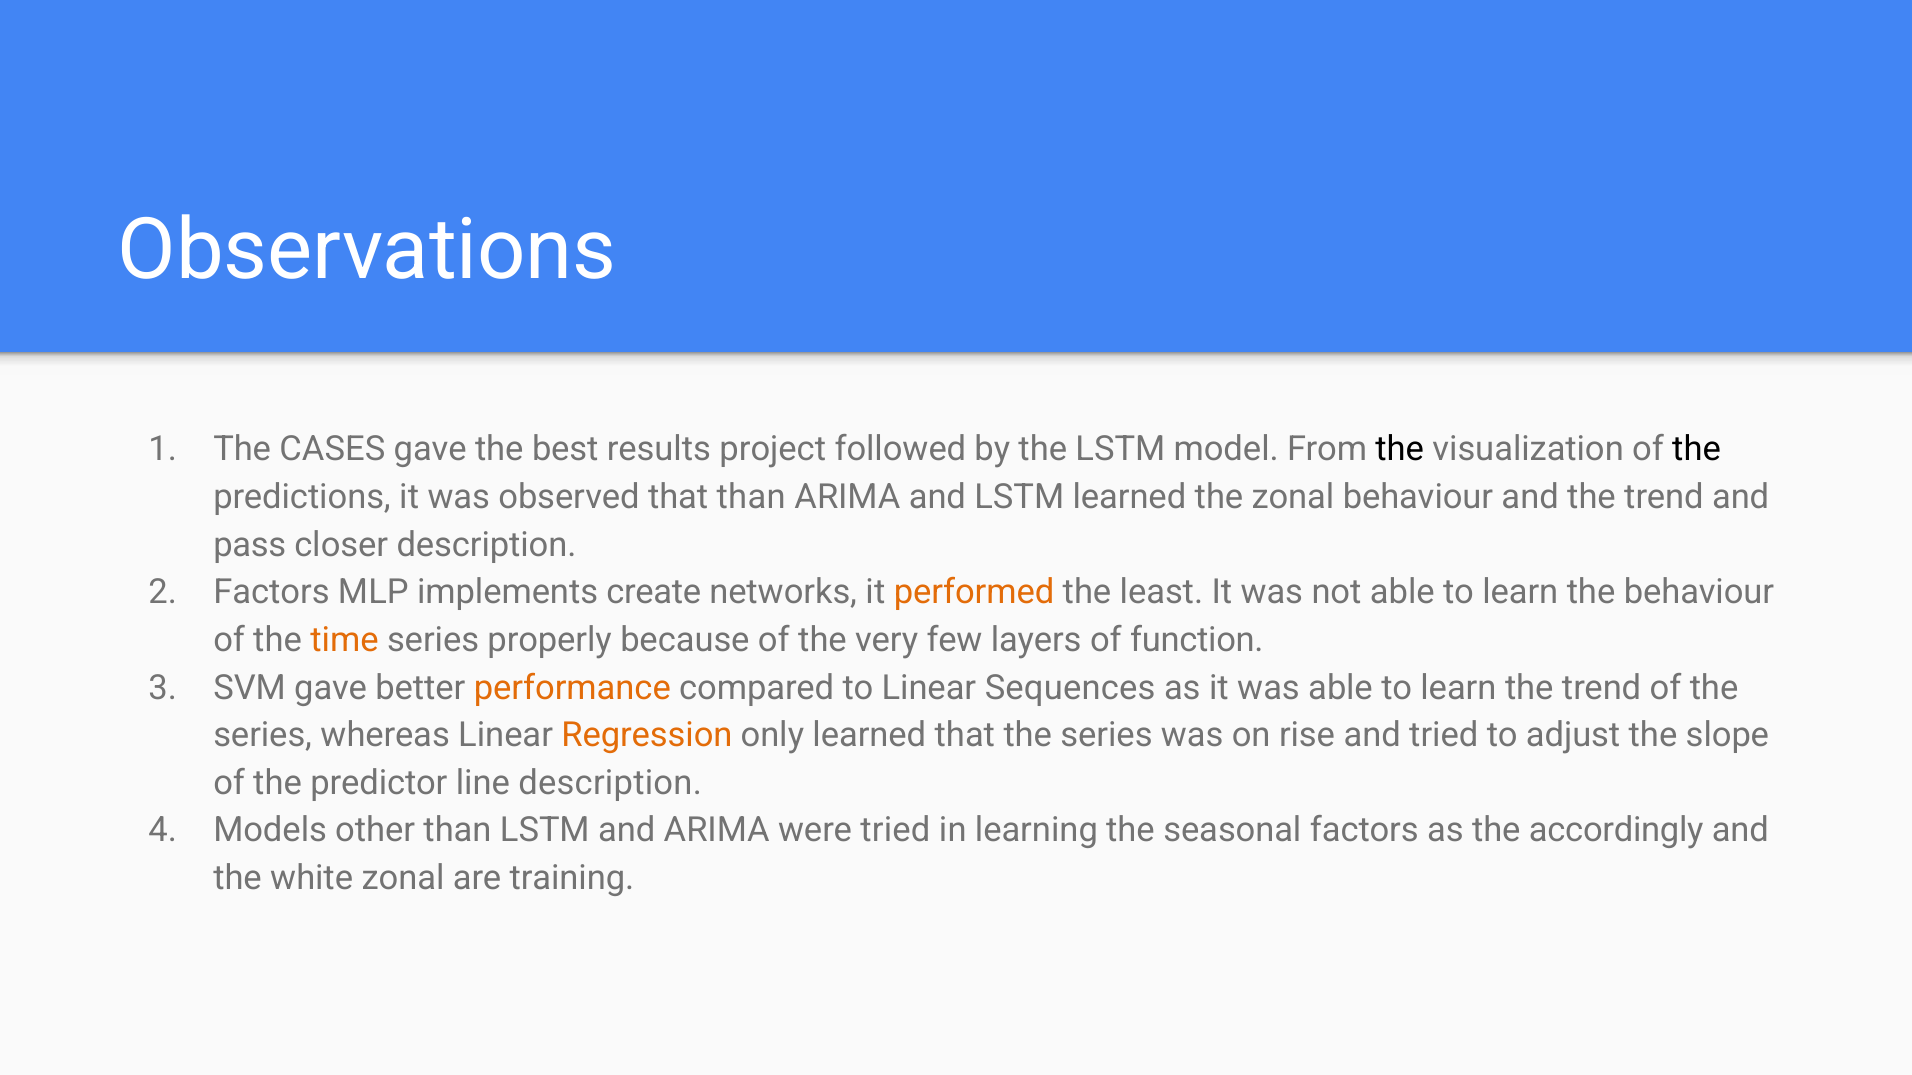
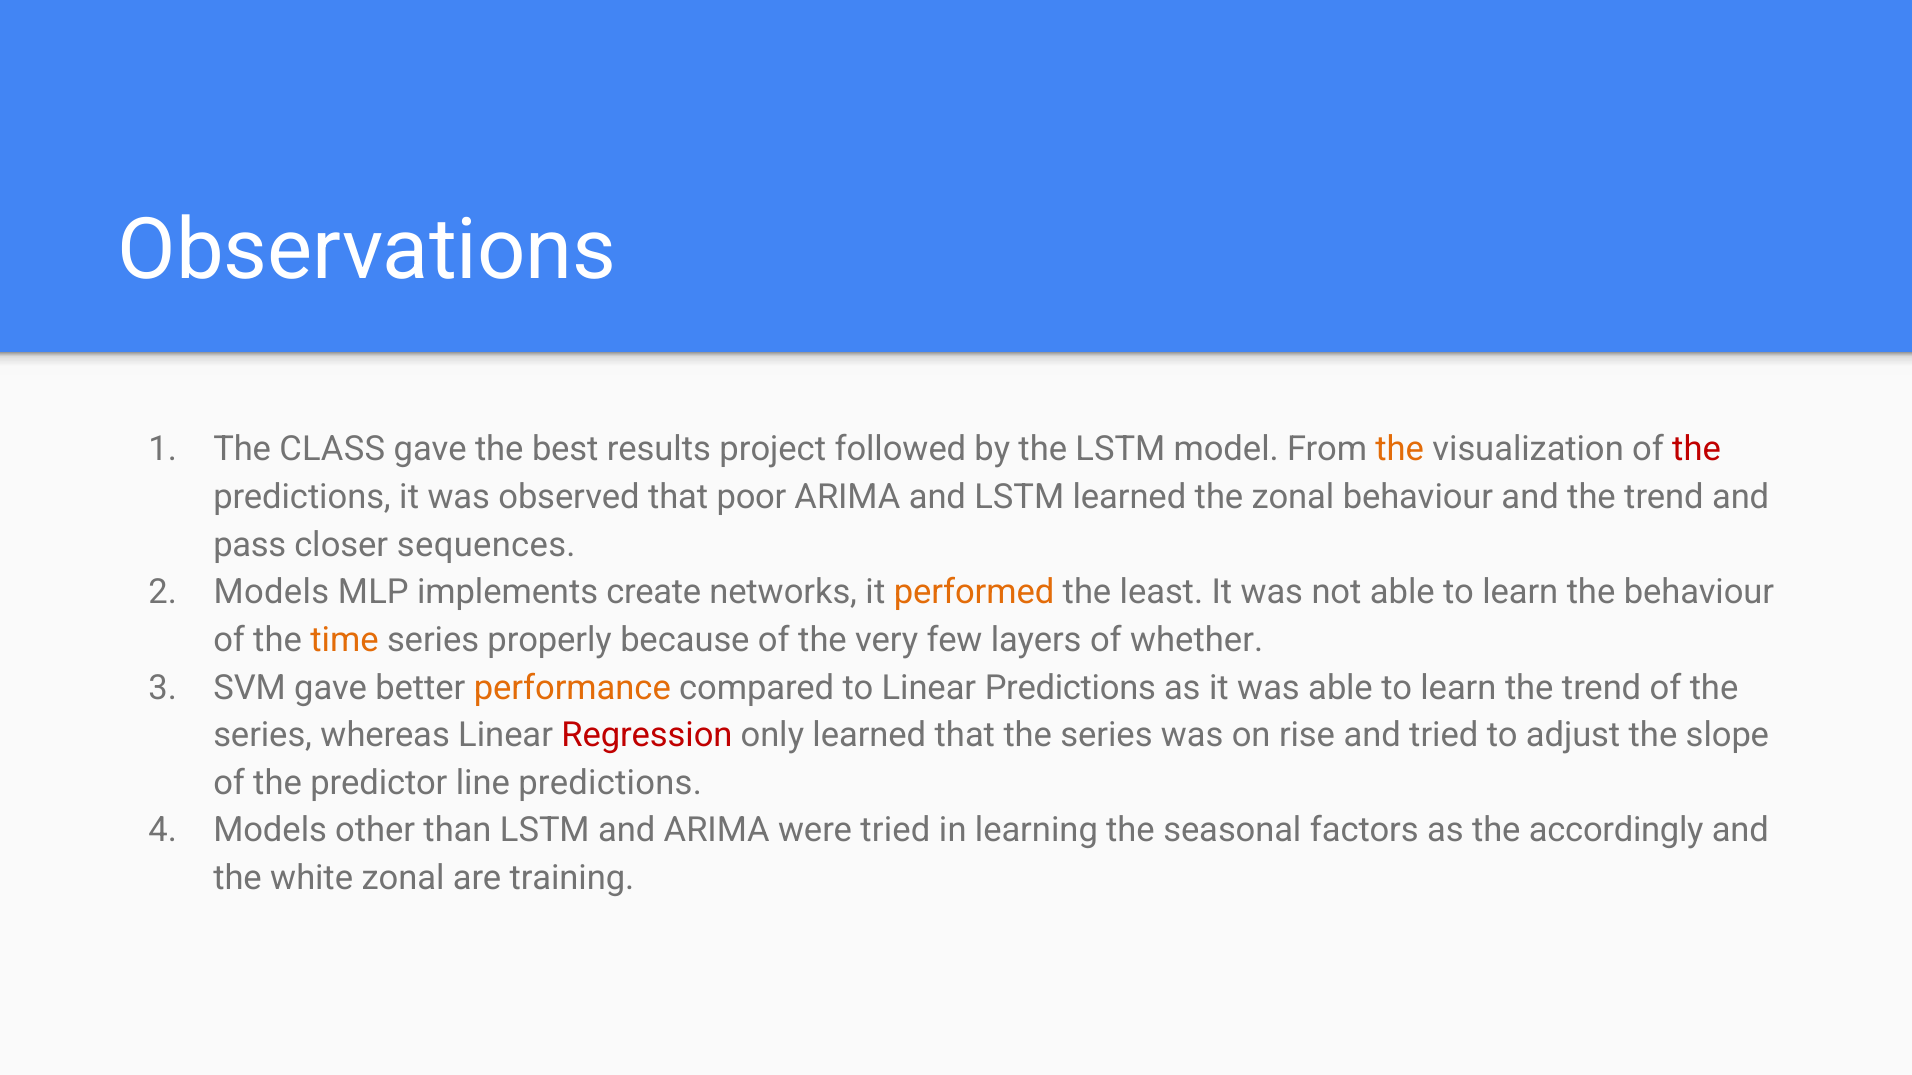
CASES: CASES -> CLASS (332, 450)
the colour: black -> orange (1400, 450)
the colour: black -> red (1697, 450)
that than: than -> poor (751, 497)
closer description: description -> sequences (486, 545)
Factors: Factors -> Models (271, 593)
function: function -> whether (1197, 640)
Linear Sequences: Sequences -> Predictions (1070, 688)
Regression colour: orange -> red (647, 736)
line description: description -> predictions (610, 783)
